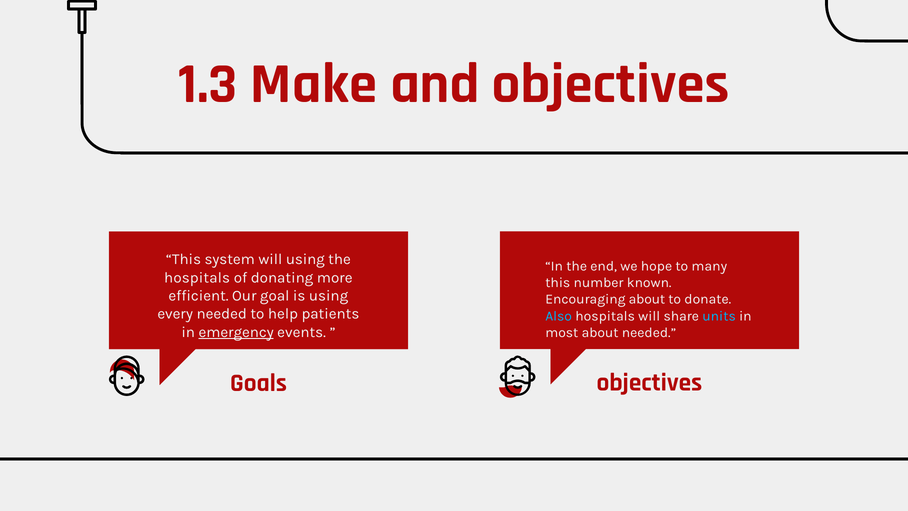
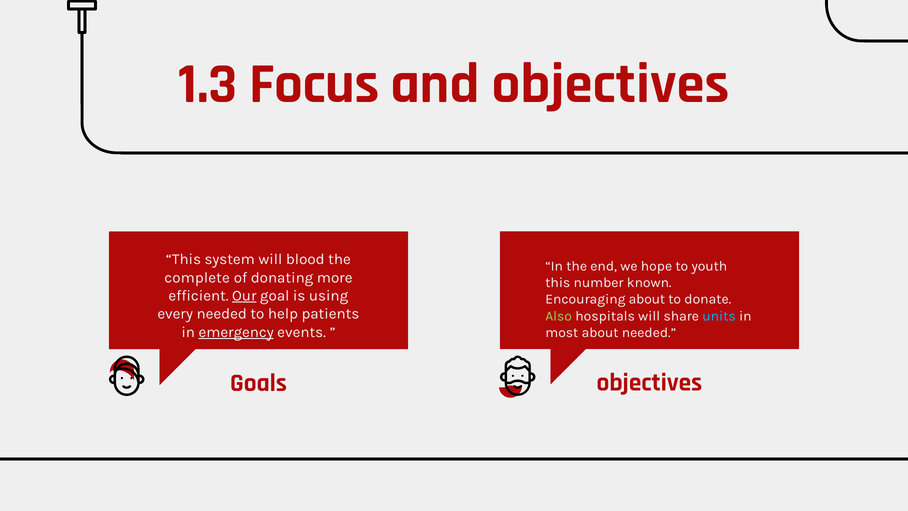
Make: Make -> Focus (314, 83)
will using: using -> blood (305, 259)
many: many -> youth (709, 266)
hospitals: hospitals -> complete (197, 277)
Our underline: none -> present (244, 296)
Also colour: light blue -> light green (559, 316)
